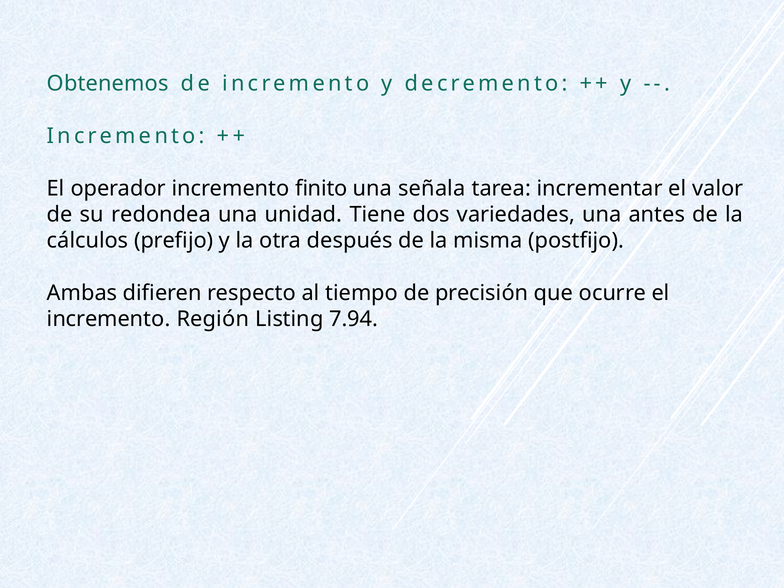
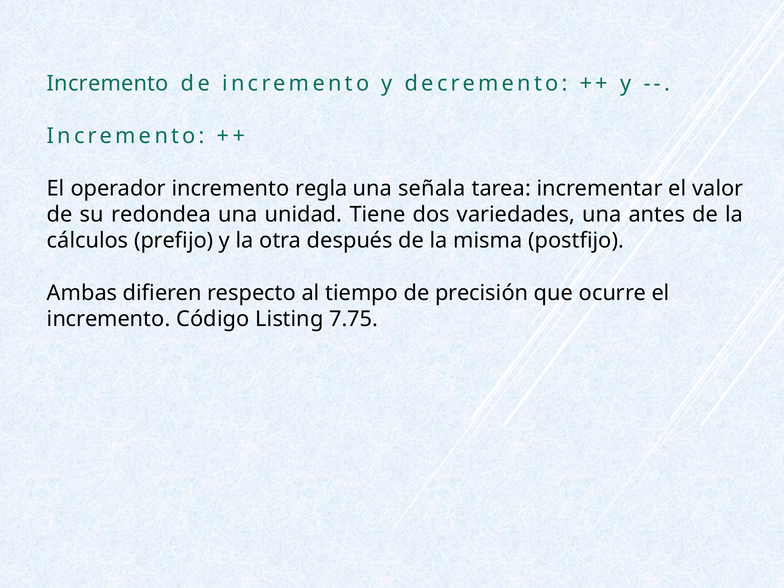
Obtenemos: Obtenemos -> Incremento (108, 84)
finito: finito -> regla (321, 188)
Región: Región -> Código (213, 319)
7.94: 7.94 -> 7.75 (354, 319)
